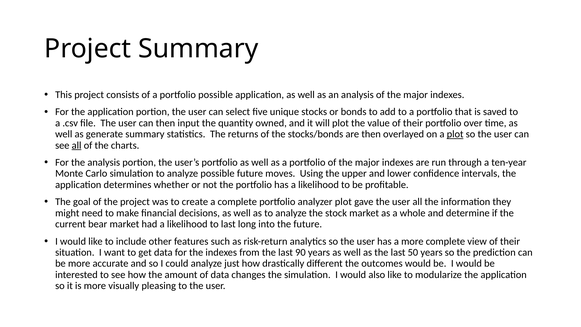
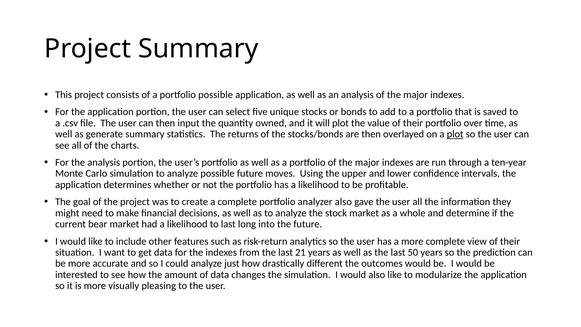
all underline: present -> none (77, 145)
analyzer plot: plot -> also (343, 202)
90: 90 -> 21 (300, 252)
